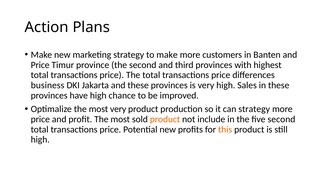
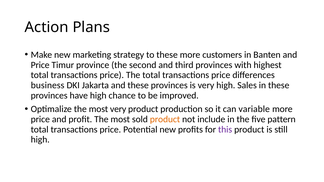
to make: make -> these (167, 55)
can strategy: strategy -> variable (254, 109)
five second: second -> pattern (282, 119)
this colour: orange -> purple (225, 130)
